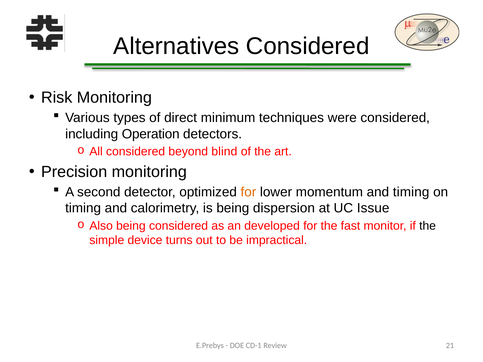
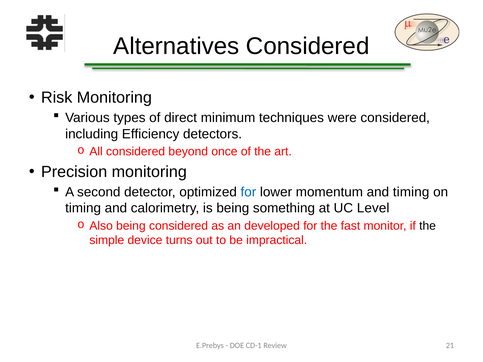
Operation: Operation -> Efficiency (151, 134)
blind: blind -> once (224, 152)
for colour: orange -> blue (248, 192)
dispersion: dispersion -> something (284, 208)
Issue: Issue -> Level (373, 208)
